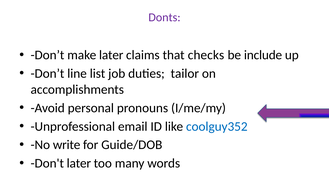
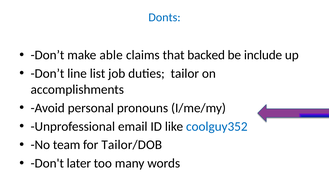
Donts colour: purple -> blue (165, 17)
make later: later -> able (111, 55)
checks: checks -> backed (206, 55)
write: write -> team (67, 145)
Guide/DOB: Guide/DOB -> Tailor/DOB (132, 145)
